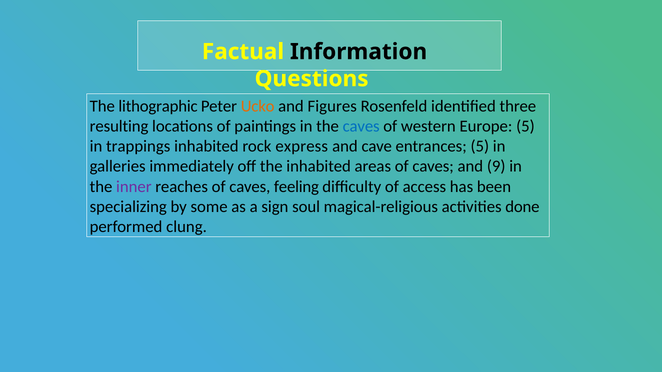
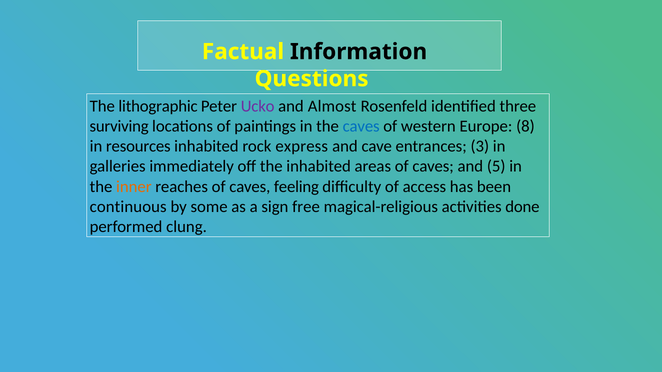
Ucko colour: orange -> purple (258, 106)
Figures: Figures -> Almost (332, 106)
resulting: resulting -> surviving (119, 127)
Europe 5: 5 -> 8 (525, 127)
trappings: trappings -> resources (138, 147)
entrances 5: 5 -> 3 (480, 147)
9: 9 -> 5 (496, 167)
inner colour: purple -> orange (134, 187)
specializing: specializing -> continuous (128, 207)
soul: soul -> free (306, 207)
